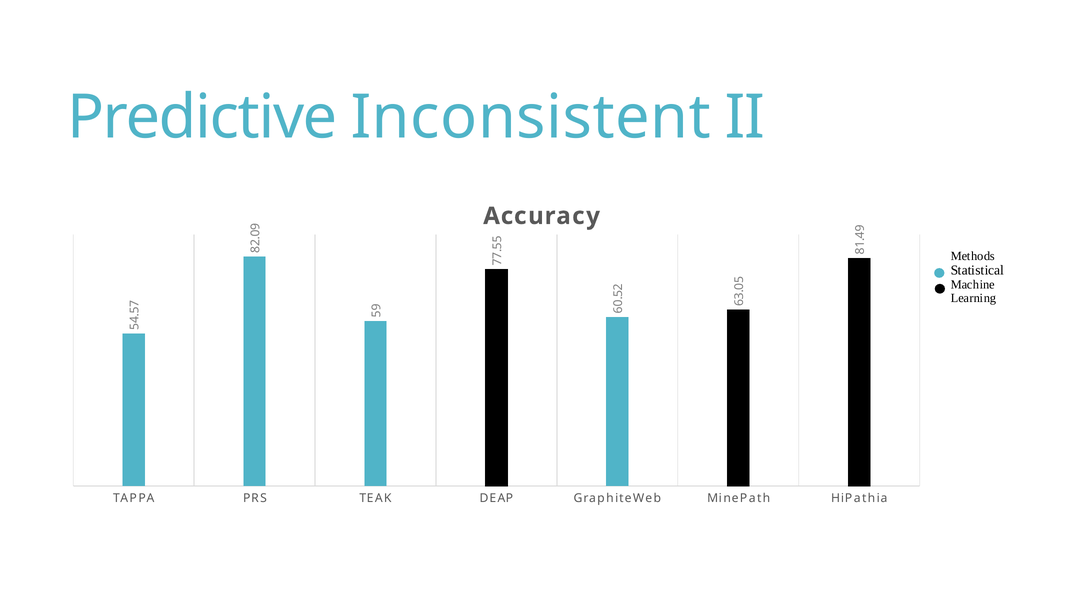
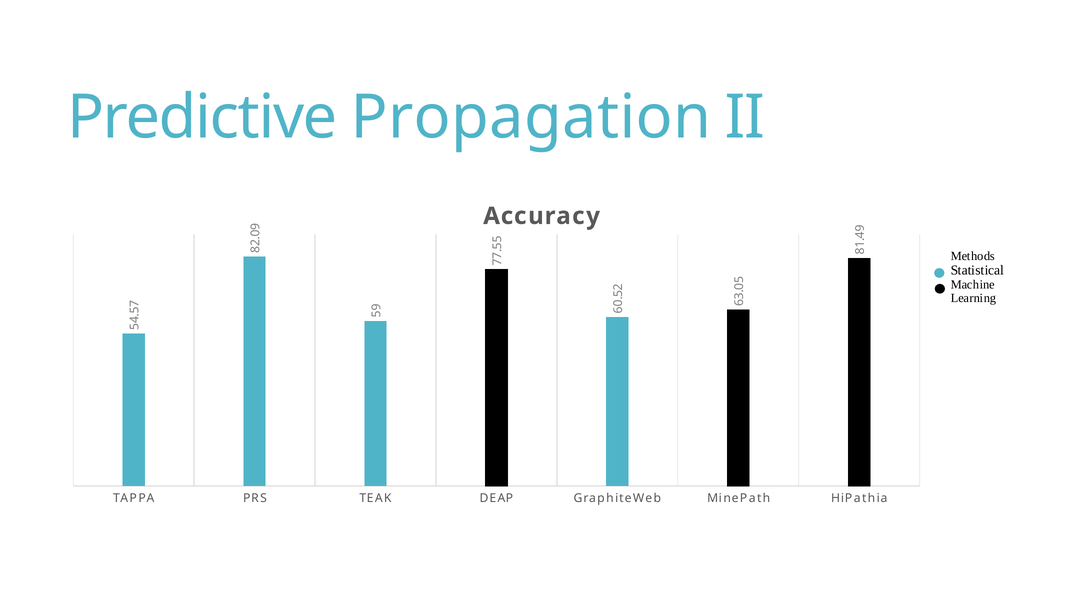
Inconsistent: Inconsistent -> Propagation (531, 117)
